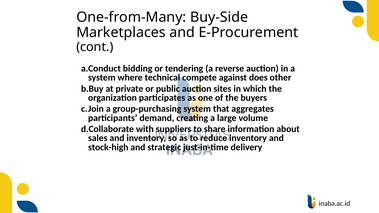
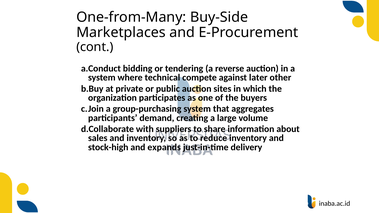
does: does -> later (258, 78)
strategic: strategic -> expands (164, 147)
